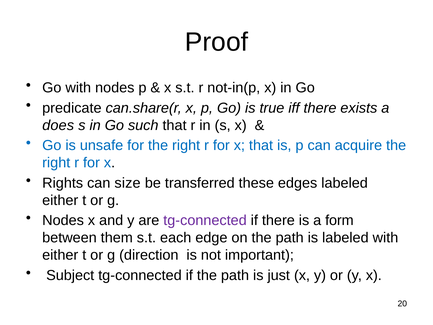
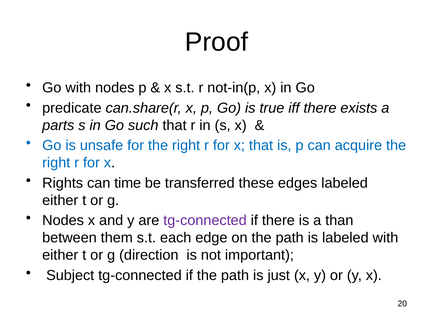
does: does -> parts (58, 125)
size: size -> time (128, 183)
form: form -> than (339, 220)
